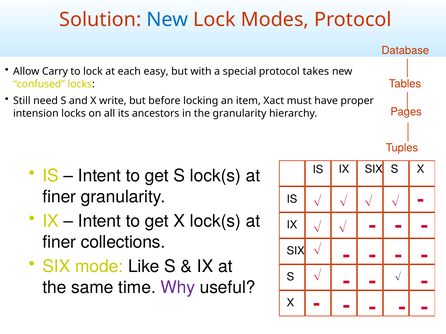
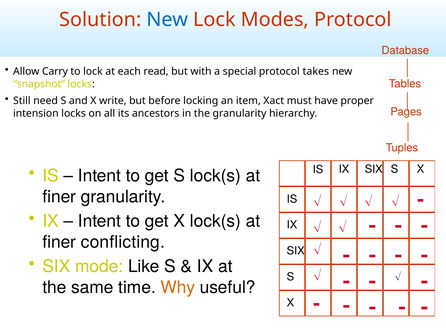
easy: easy -> read (156, 72)
confused: confused -> snapshot (39, 84)
collections: collections -> conflicting (123, 242)
Why colour: purple -> orange (178, 288)
